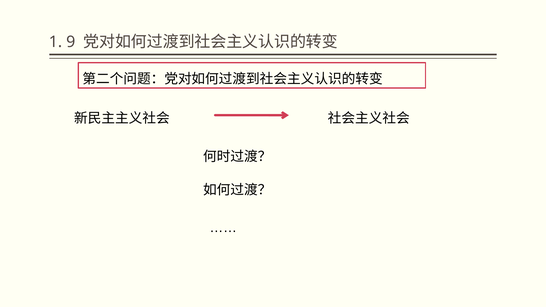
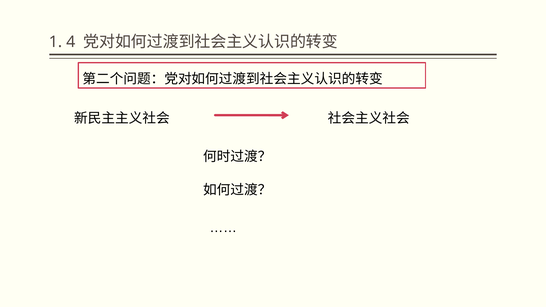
9: 9 -> 4 (71, 42)
